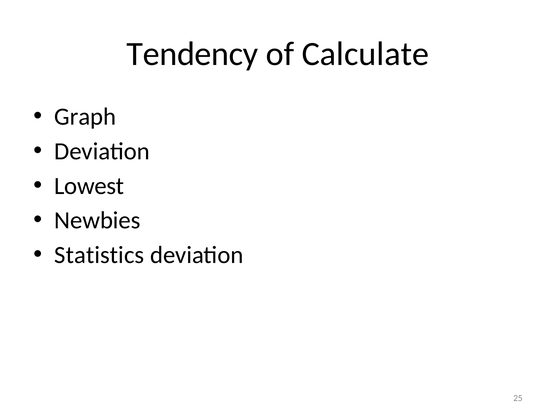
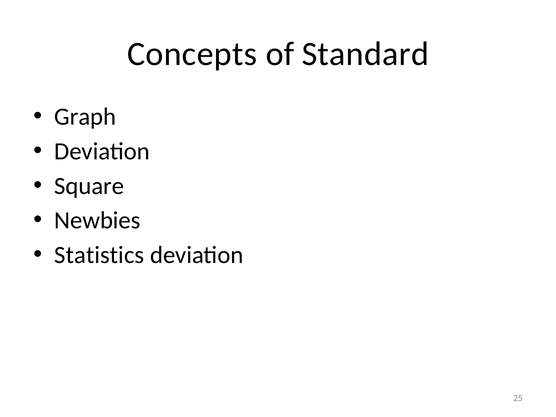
Tendency: Tendency -> Concepts (192, 54)
Calculate: Calculate -> Standard (365, 54)
Lowest: Lowest -> Square (89, 186)
